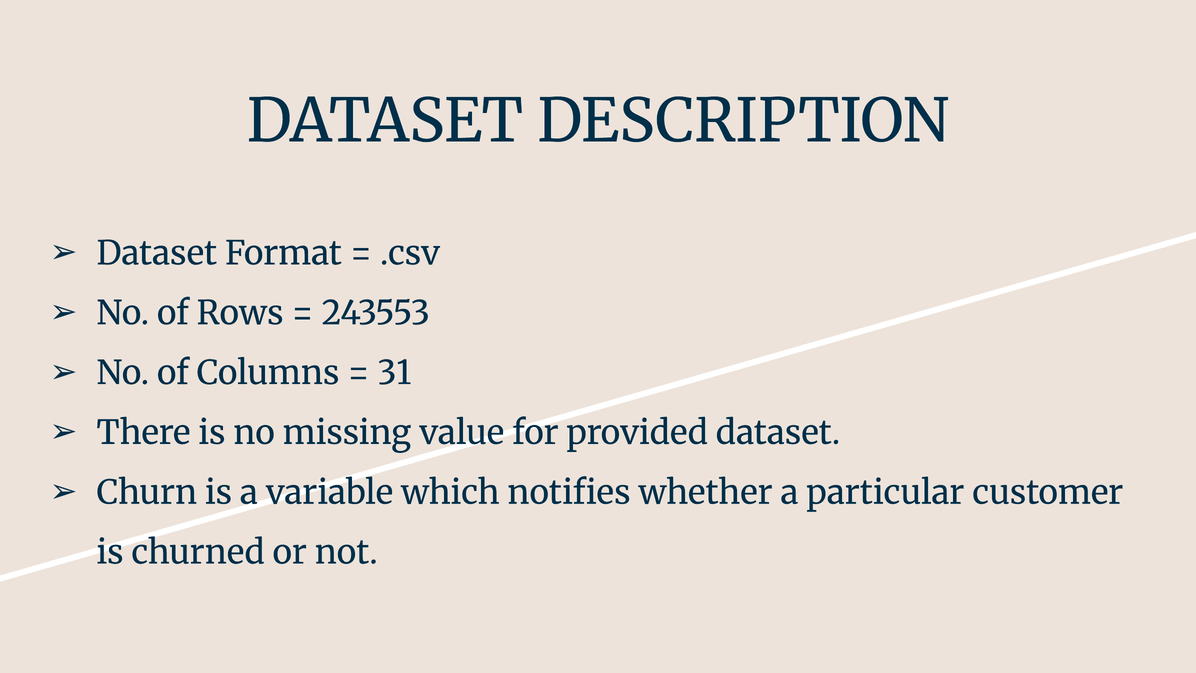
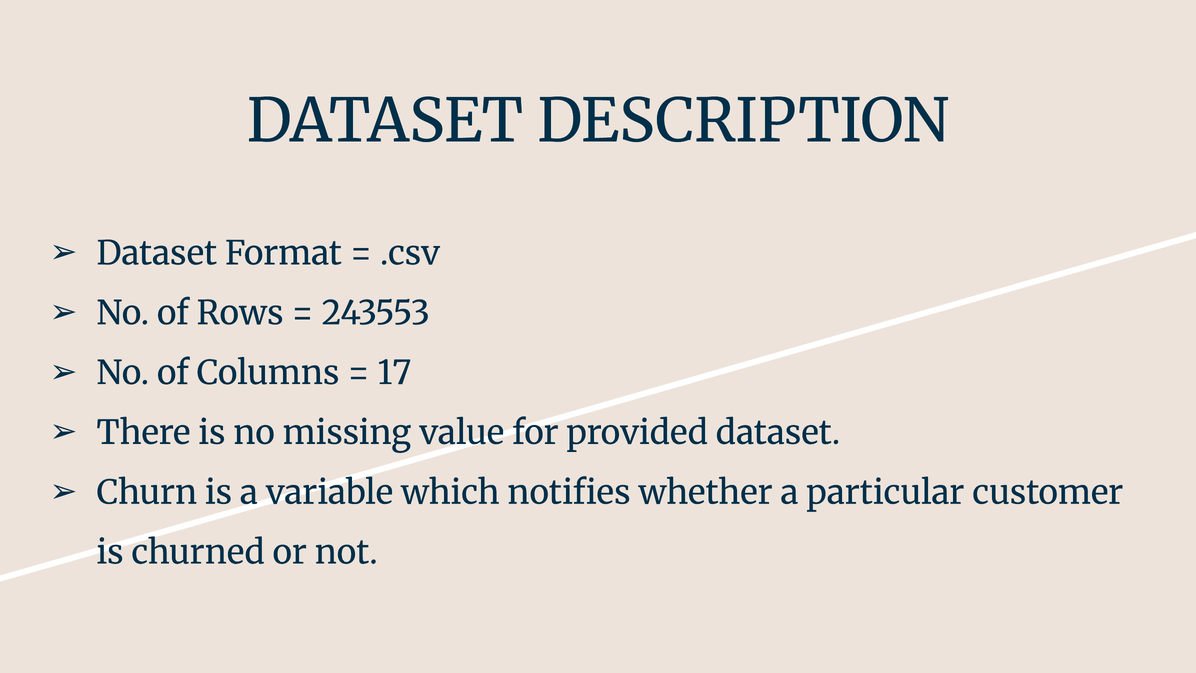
31: 31 -> 17 (394, 373)
